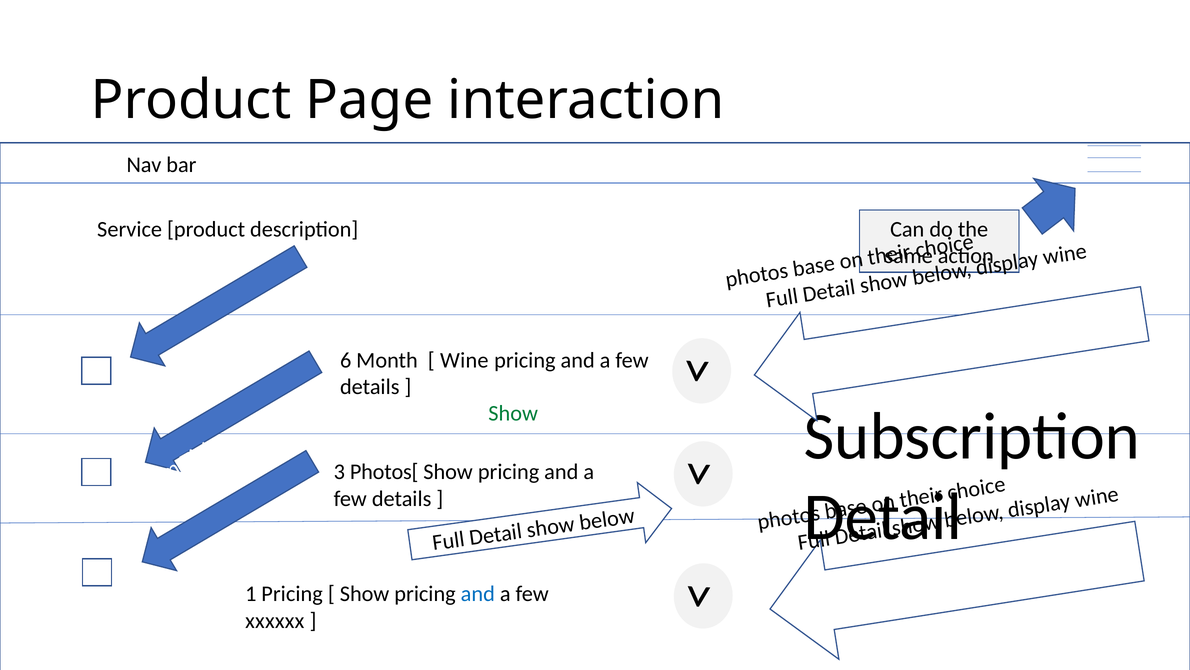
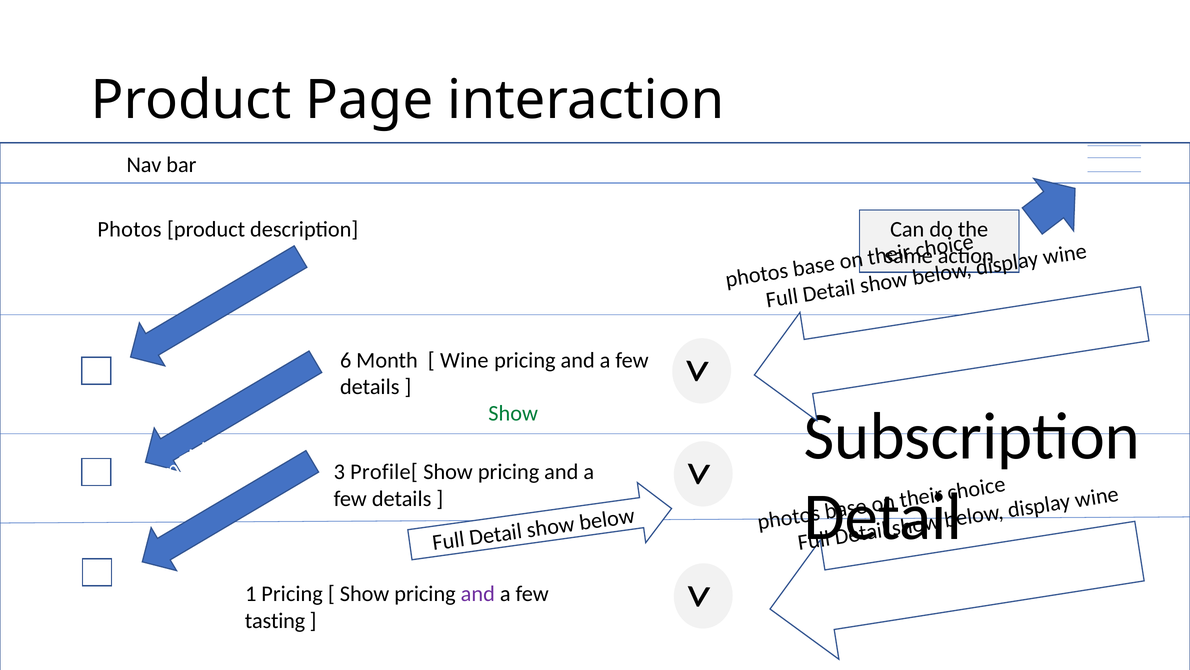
Service: Service -> Photos (129, 229)
Photos[: Photos[ -> Profile[ (384, 472)
and colour: blue -> purple (478, 593)
xxxxxx: xxxxxx -> tasting (275, 620)
